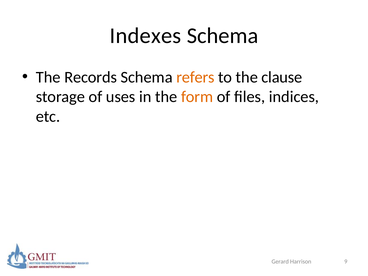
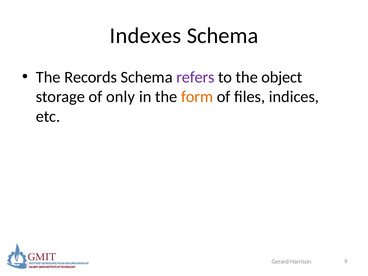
refers colour: orange -> purple (195, 77)
clause: clause -> object (282, 77)
uses: uses -> only (121, 97)
